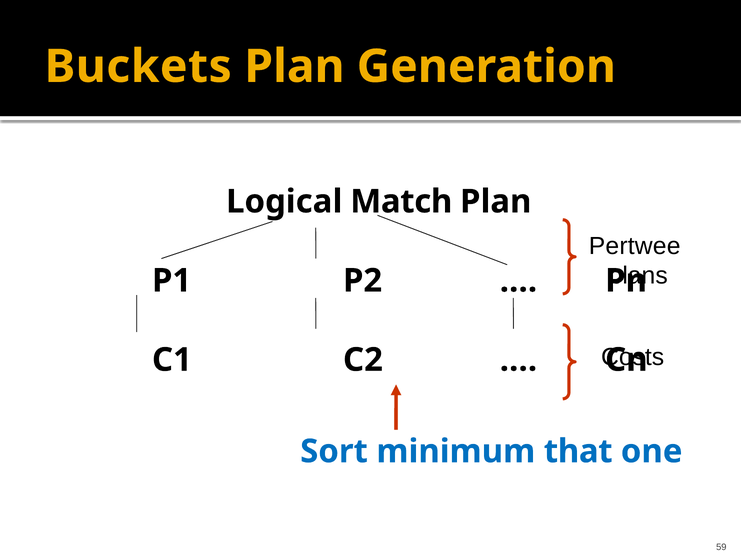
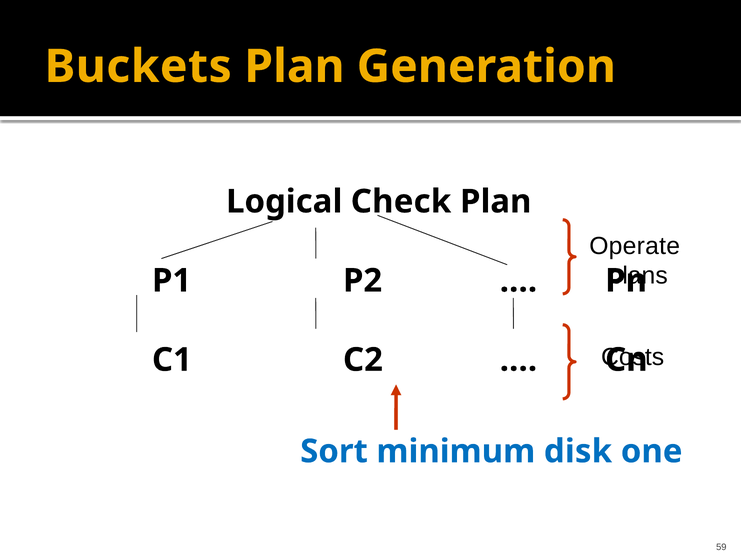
Match: Match -> Check (401, 201)
Pertwee: Pertwee -> Operate (635, 246)
that: that -> disk (578, 451)
